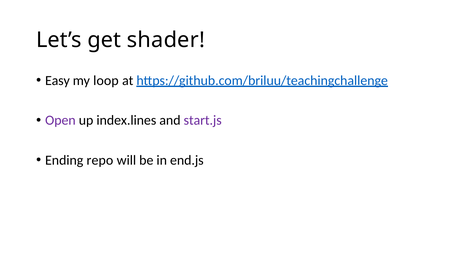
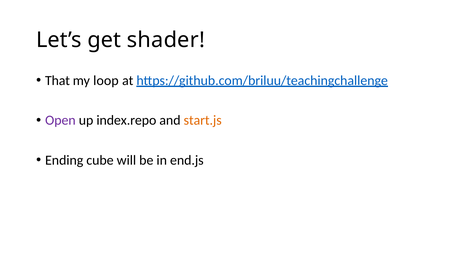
Easy: Easy -> That (57, 81)
index.lines: index.lines -> index.repo (126, 120)
start.js colour: purple -> orange (203, 120)
repo: repo -> cube (100, 160)
